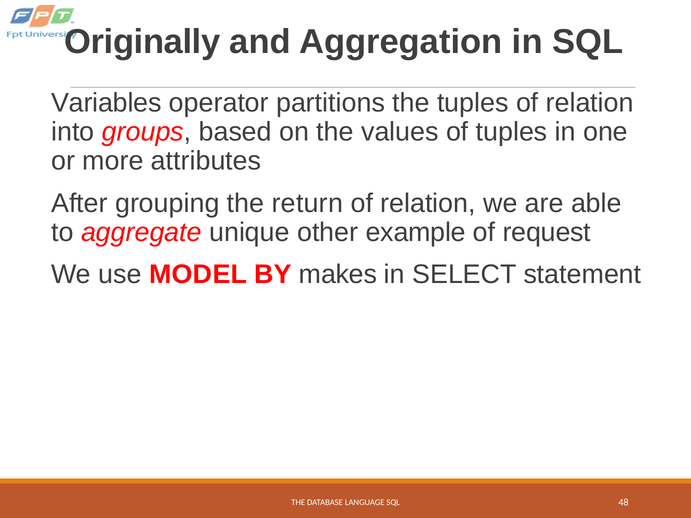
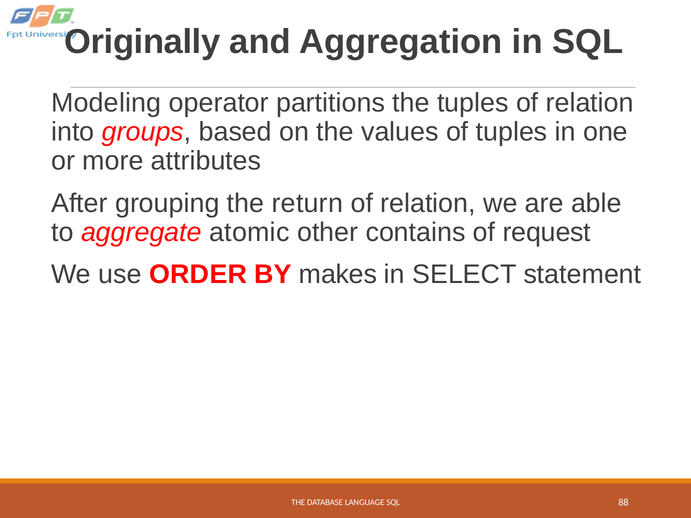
Variables: Variables -> Modeling (106, 103)
unique: unique -> atomic (249, 232)
example: example -> contains (416, 232)
MODEL: MODEL -> ORDER (198, 275)
48: 48 -> 88 (624, 503)
